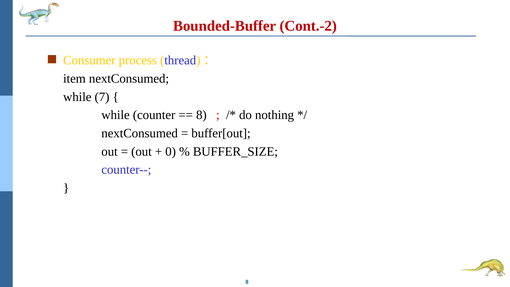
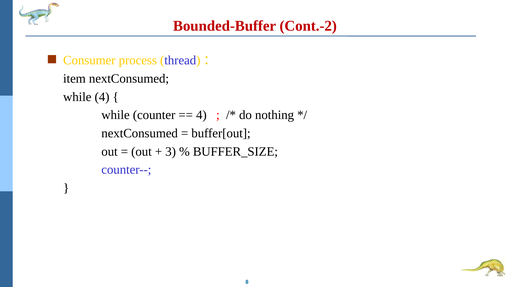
while 7: 7 -> 4 (102, 97)
8: 8 -> 4 (201, 115)
0: 0 -> 3 (171, 151)
